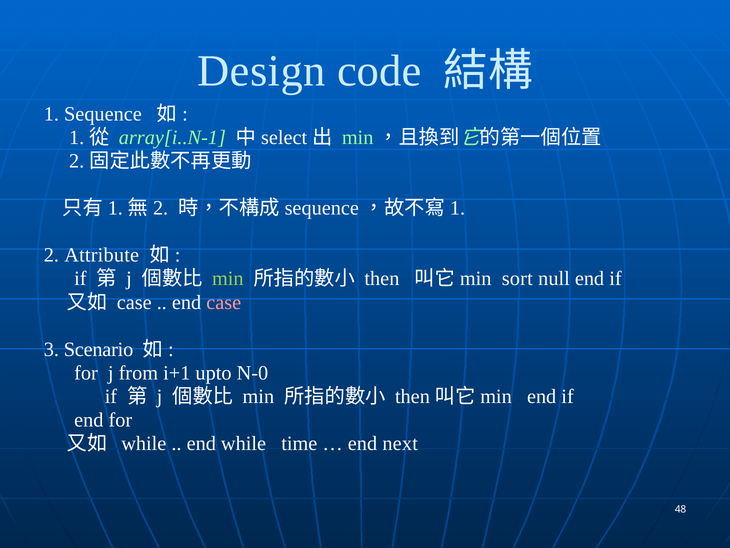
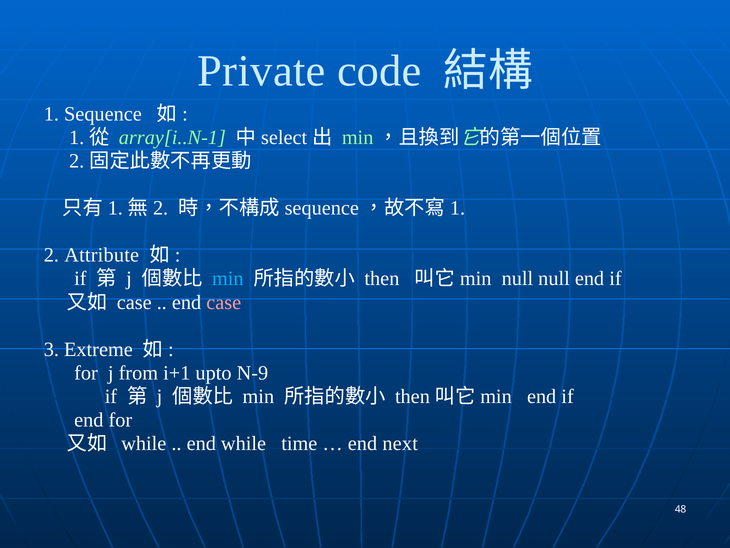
Design: Design -> Private (261, 71)
min colour: light green -> light blue (228, 279)
sort: sort -> null (517, 279)
Scenario: Scenario -> Extreme (98, 349)
N-0: N-0 -> N-9 (252, 373)
